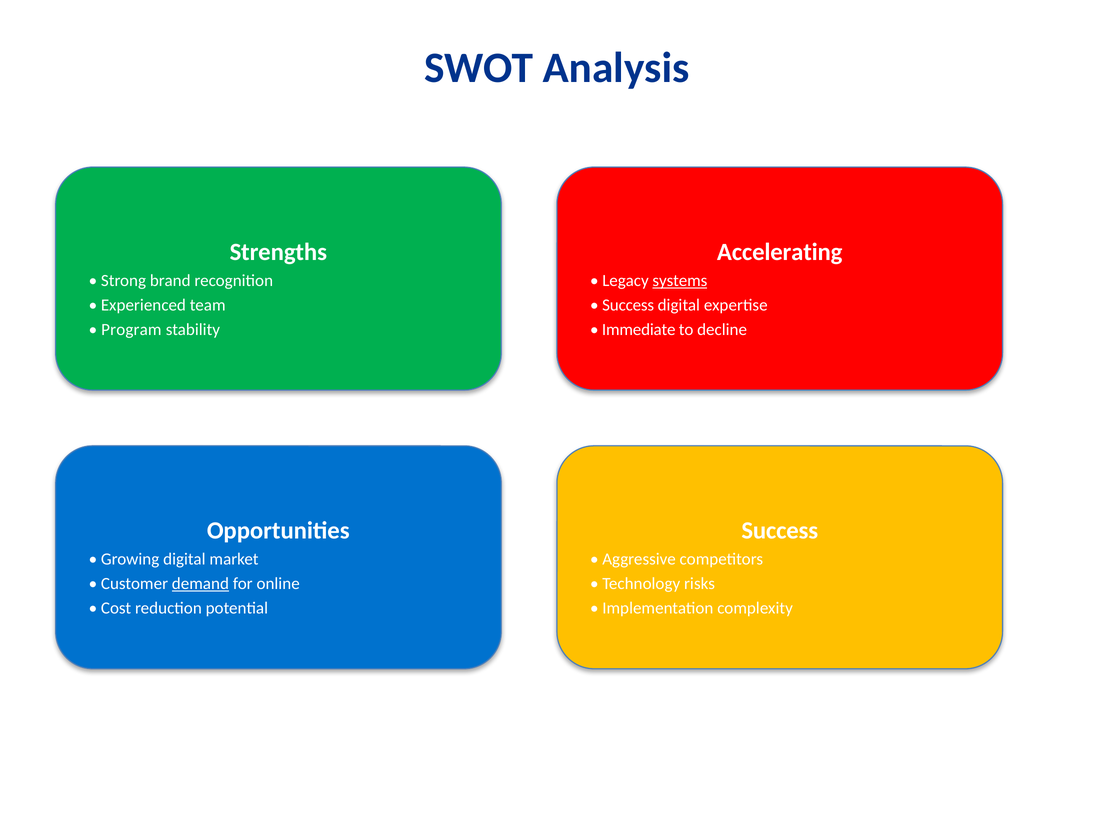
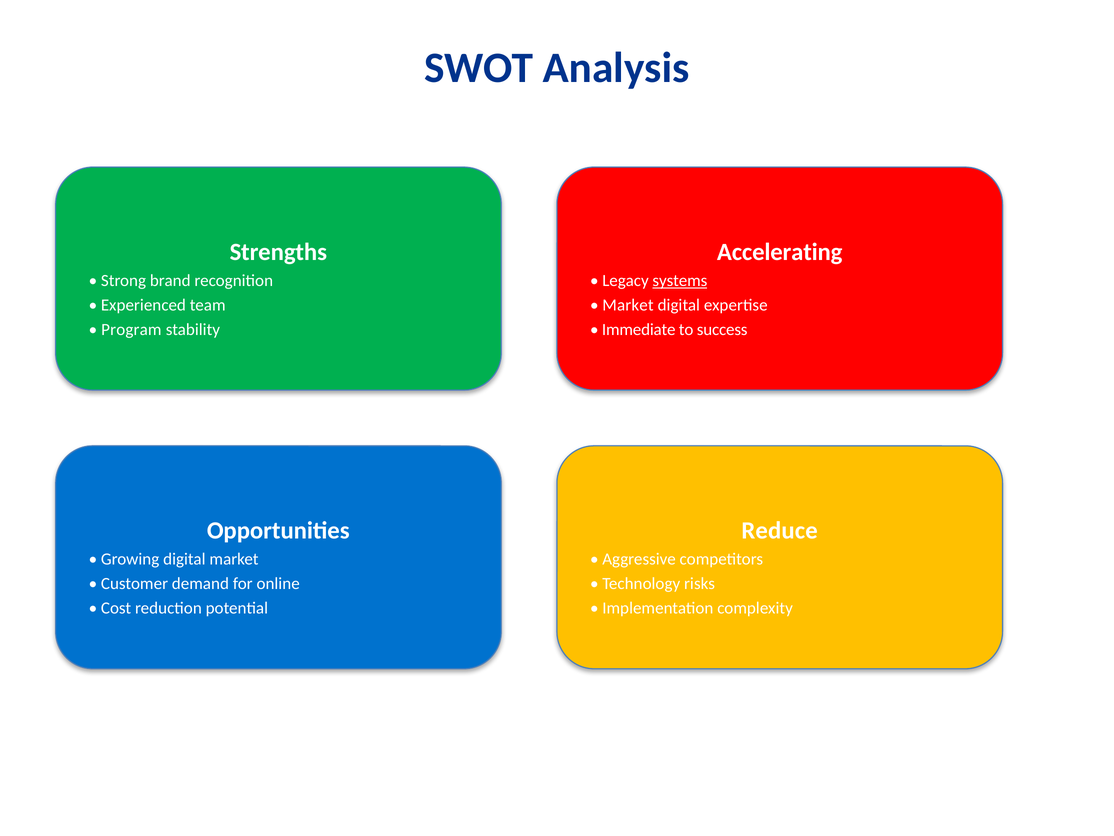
Success: Success -> Market (628, 305)
decline: decline -> success (722, 329)
Success: Success -> Reduce (780, 530)
demand underline: present -> none (200, 583)
